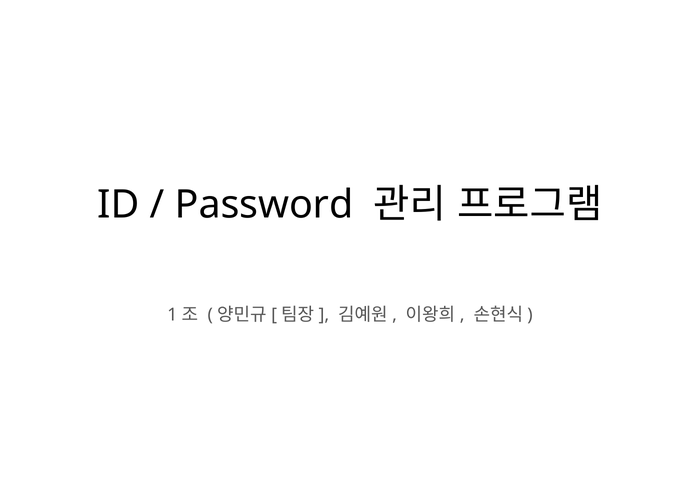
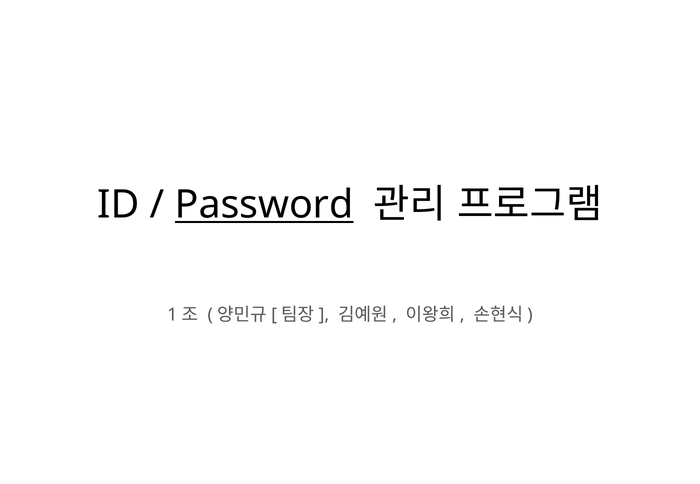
Password underline: none -> present (264, 205)
